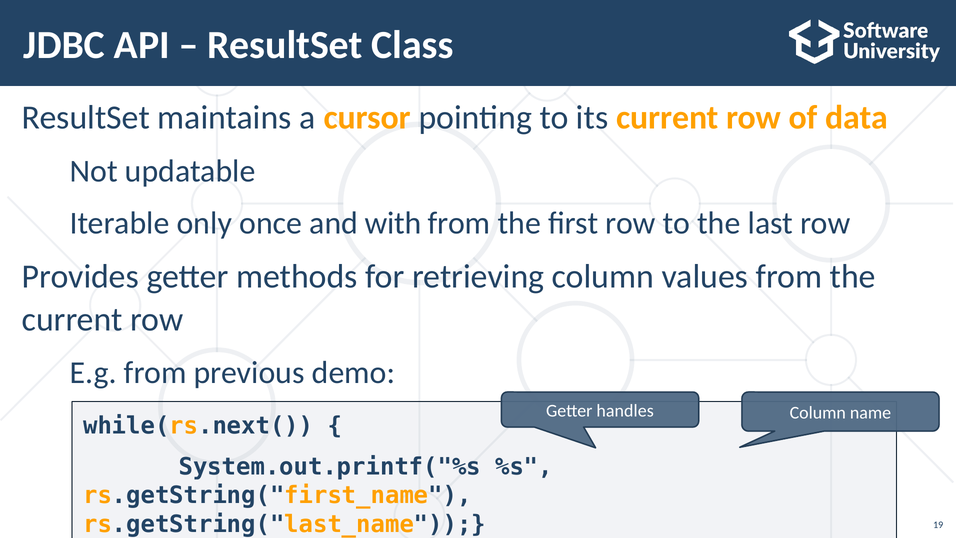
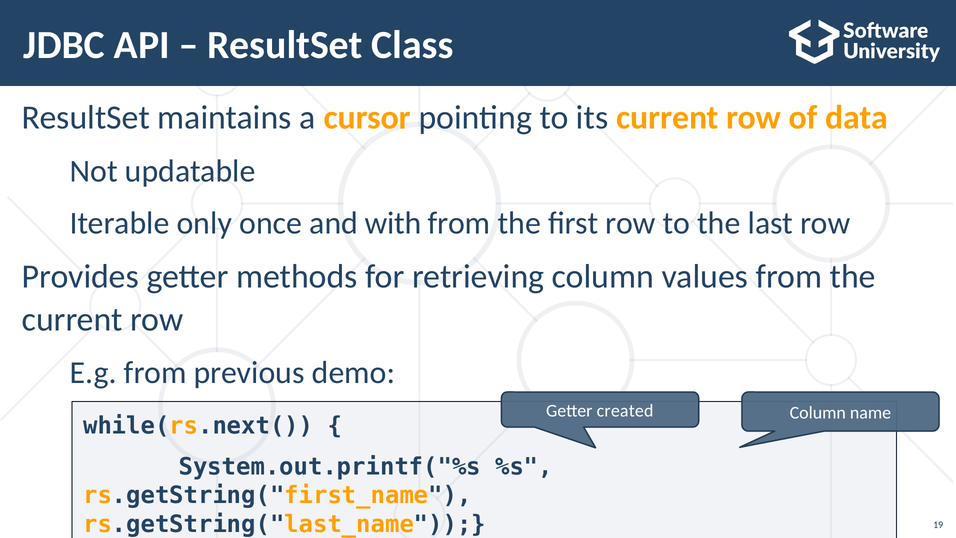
handles: handles -> created (625, 411)
